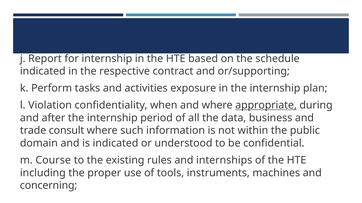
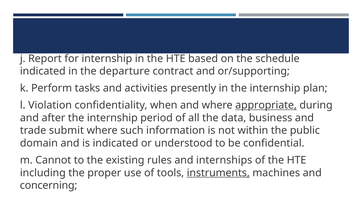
respective: respective -> departure (125, 71)
exposure: exposure -> presently (193, 89)
consult: consult -> submit (66, 131)
Course: Course -> Cannot (53, 161)
instruments underline: none -> present (218, 173)
